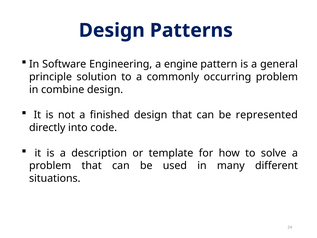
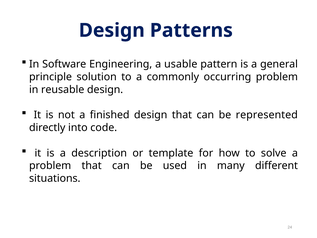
engine: engine -> usable (181, 64)
combine: combine -> reusable (63, 89)
